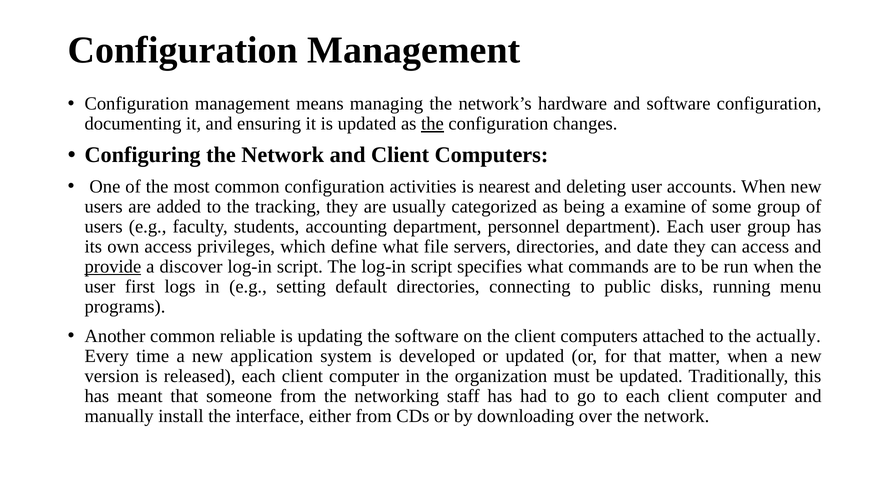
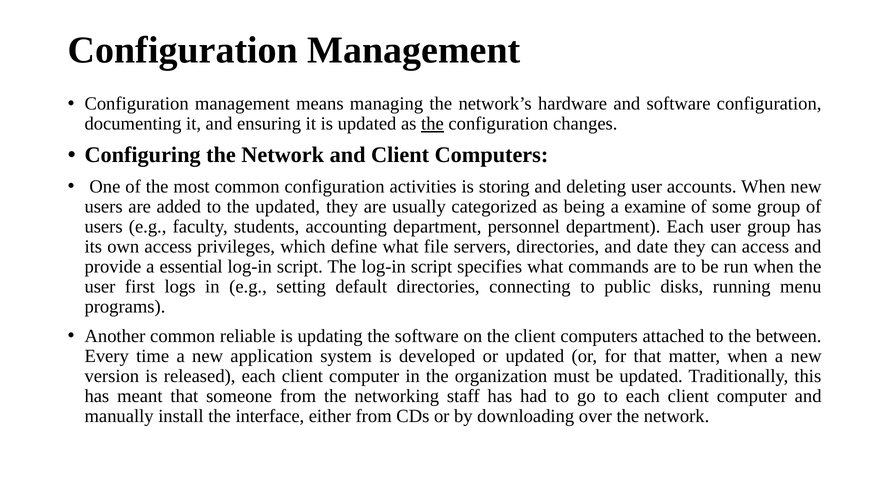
nearest: nearest -> storing (504, 186)
the tracking: tracking -> updated (288, 206)
provide underline: present -> none (113, 266)
discover: discover -> essential (191, 266)
actually: actually -> between (789, 336)
